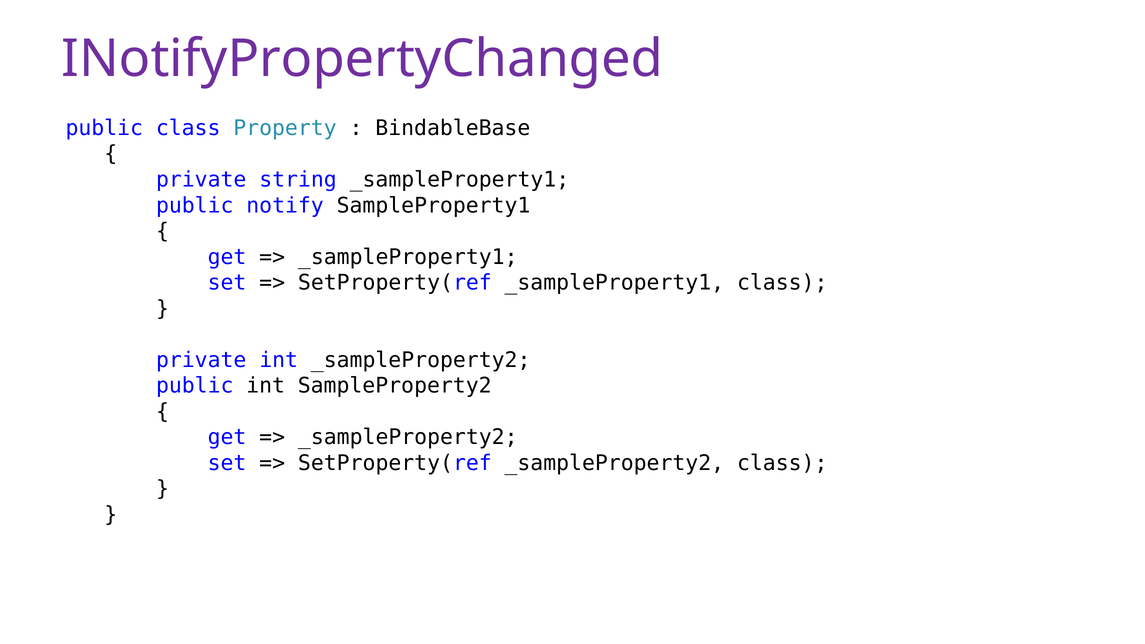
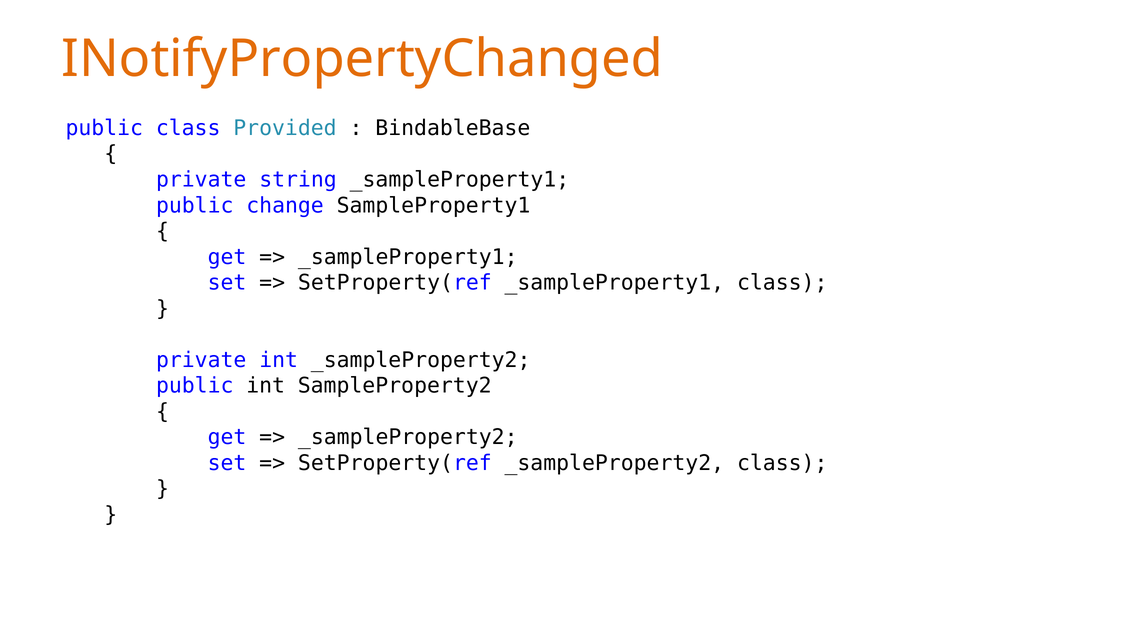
INotifyPropertyChanged colour: purple -> orange (362, 59)
Property: Property -> Provided (285, 128)
notify: notify -> change (285, 205)
